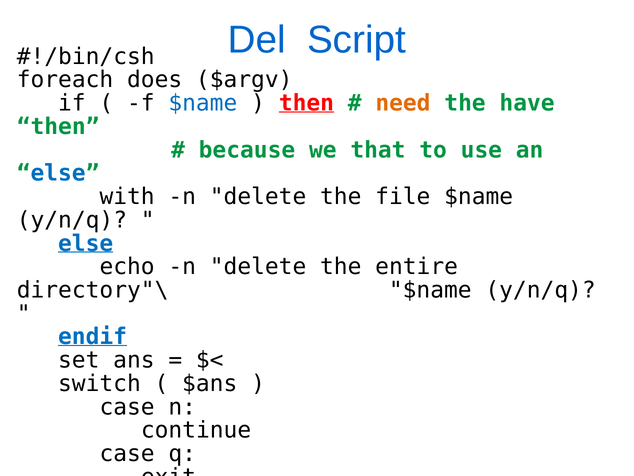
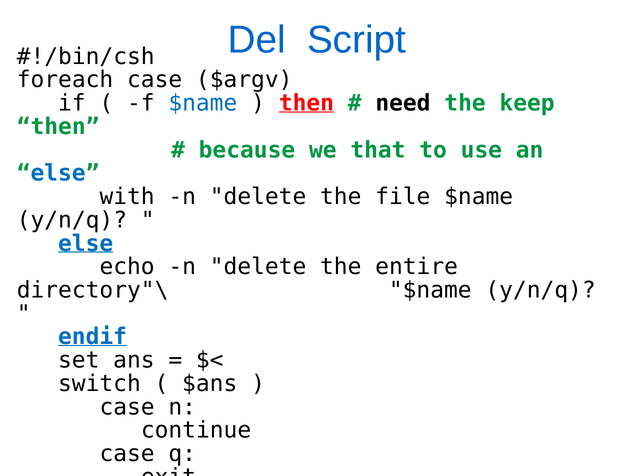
foreach does: does -> case (155, 80)
need colour: orange -> black (403, 103)
have: have -> keep (527, 103)
